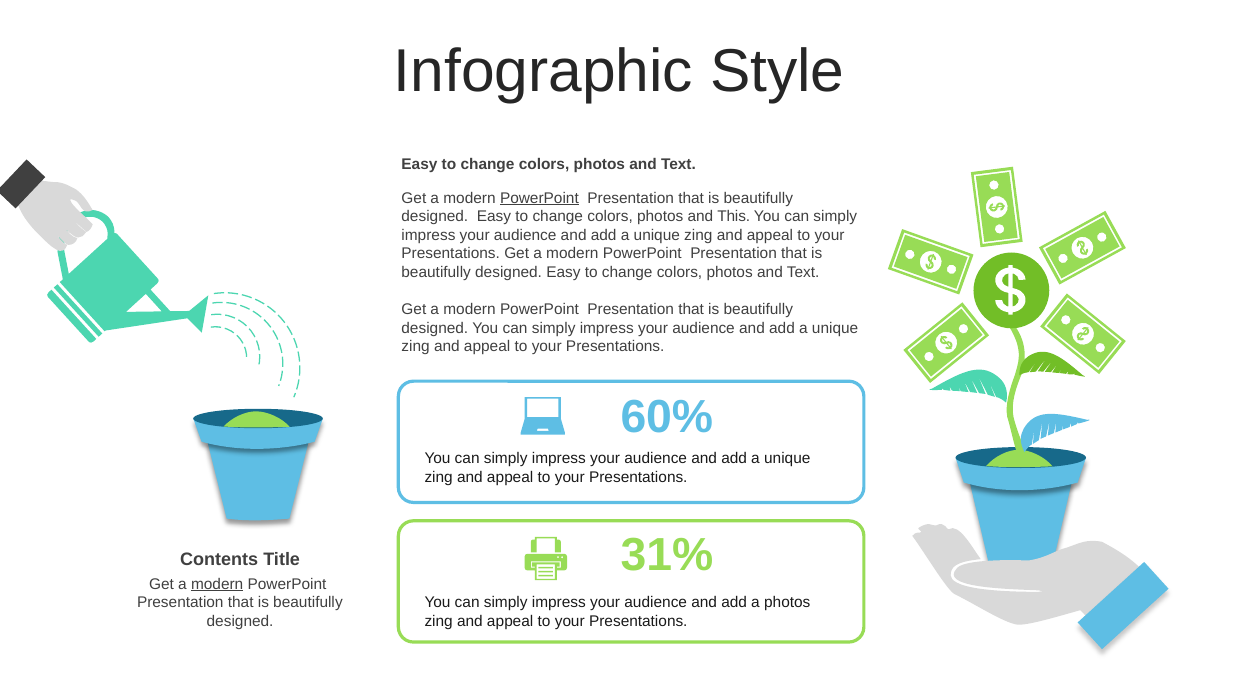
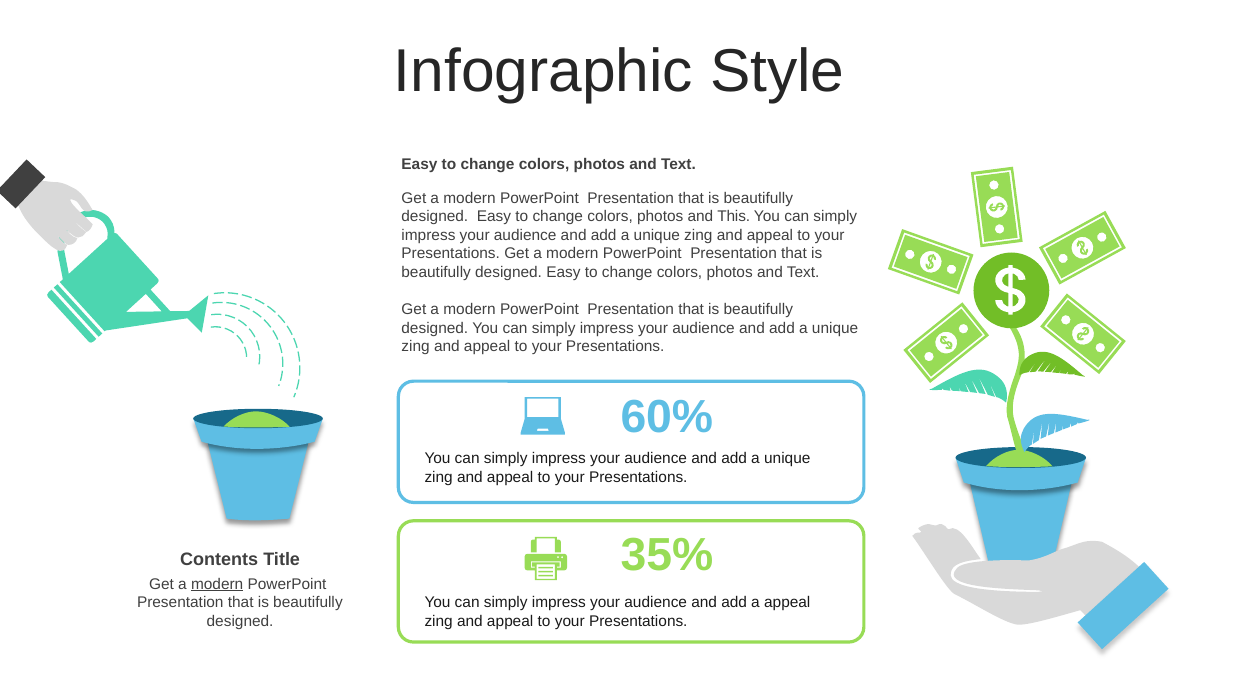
PowerPoint underline: present -> none (539, 198)
31%: 31% -> 35% (667, 555)
a photos: photos -> appeal (787, 603)
